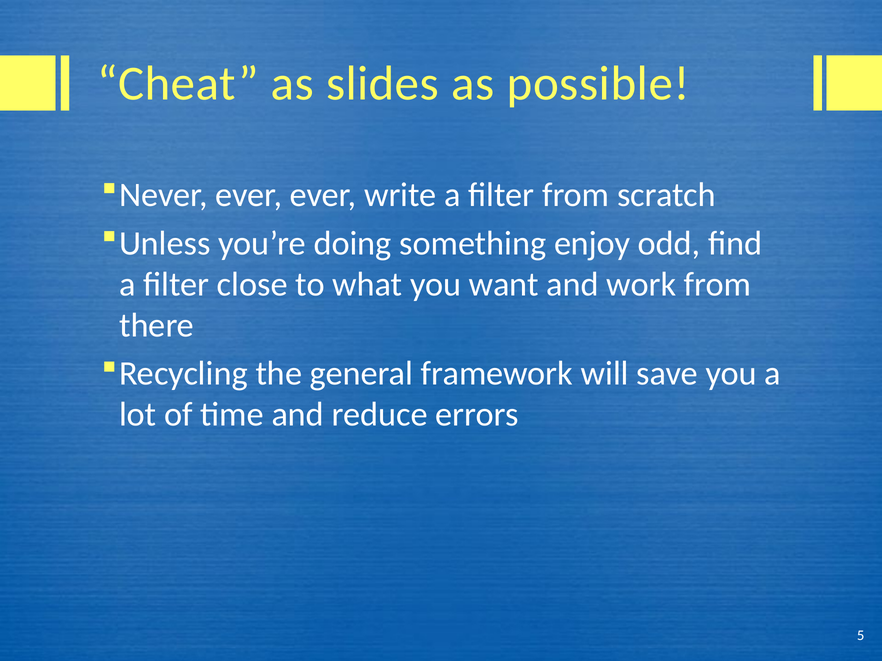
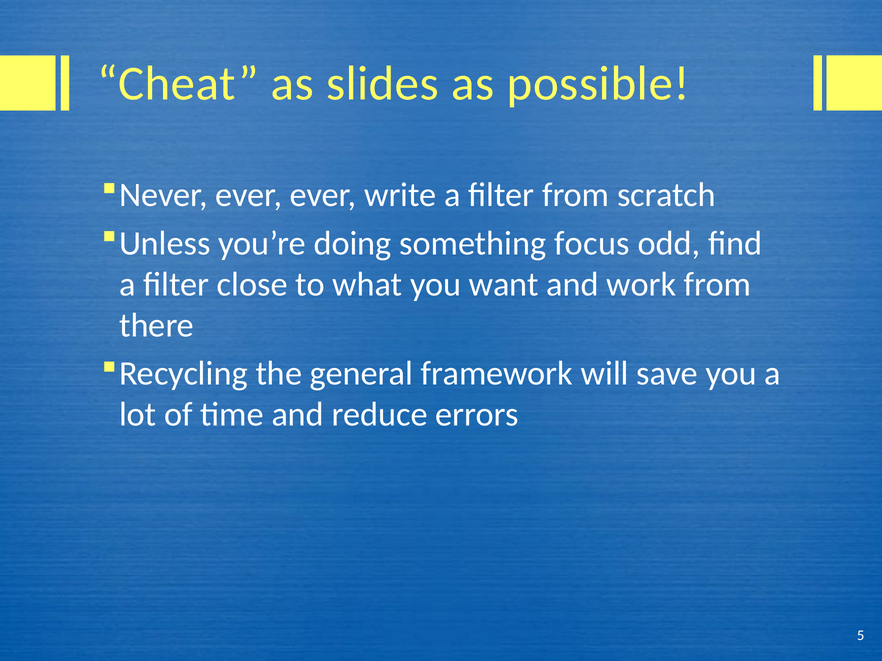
enjoy: enjoy -> focus (592, 243)
